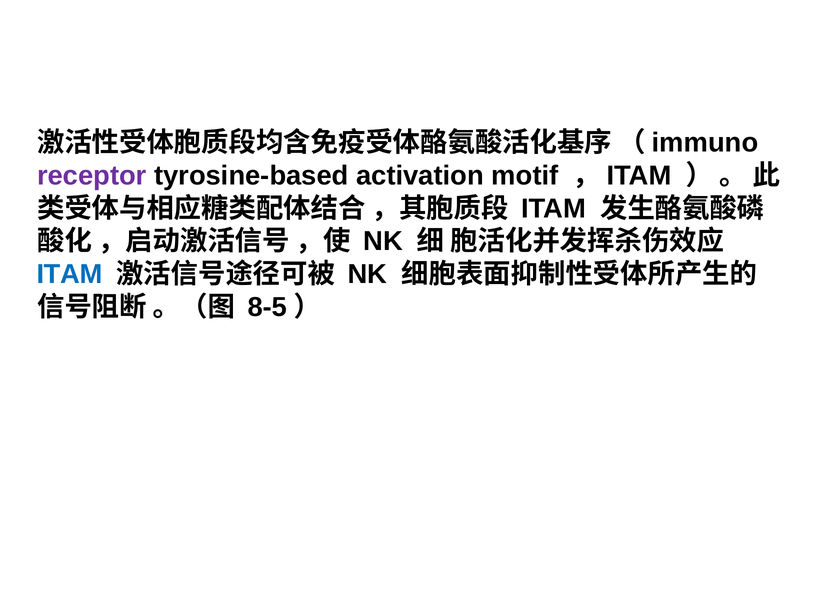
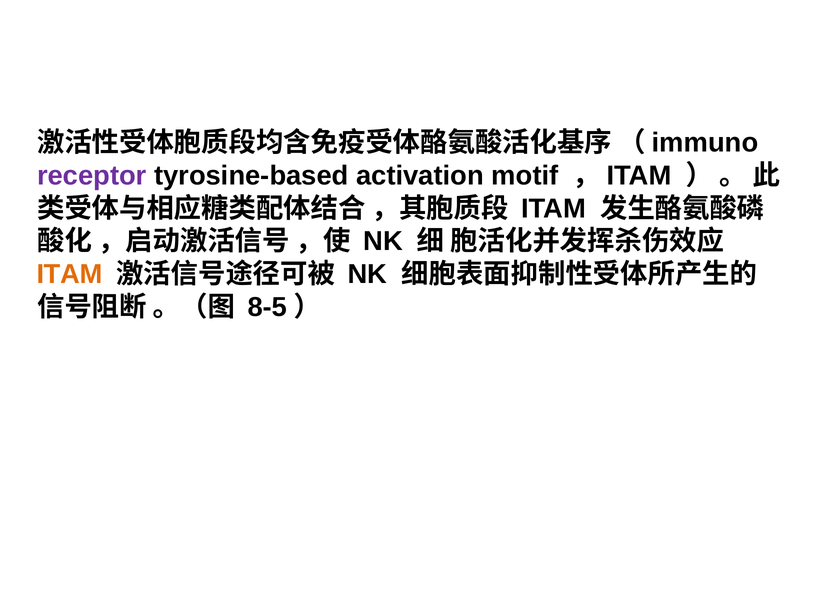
ITAM colour: blue -> orange (70, 274)
